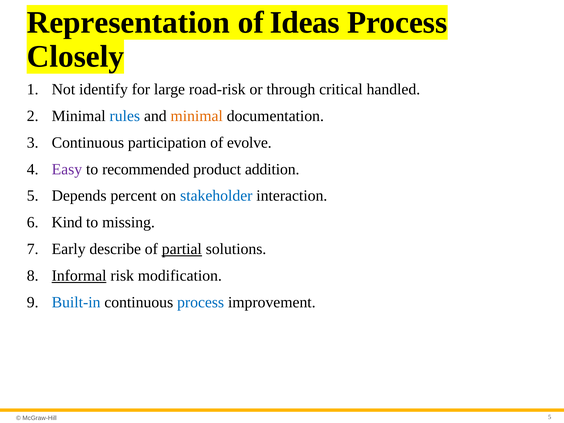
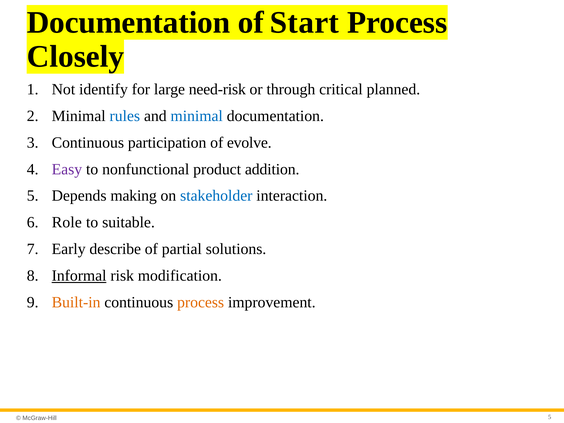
Representation: Representation -> Documentation (128, 23)
Ideas: Ideas -> Start (304, 23)
road-risk: road-risk -> need-risk (217, 89)
handled: handled -> planned (393, 89)
minimal colour: orange -> blue (197, 116)
recommended: recommended -> nonfunctional (146, 169)
percent: percent -> making (134, 196)
Kind: Kind -> Role (67, 222)
missing: missing -> suitable (129, 222)
partial underline: present -> none (182, 249)
Built-in colour: blue -> orange (76, 302)
process colour: blue -> orange (201, 302)
